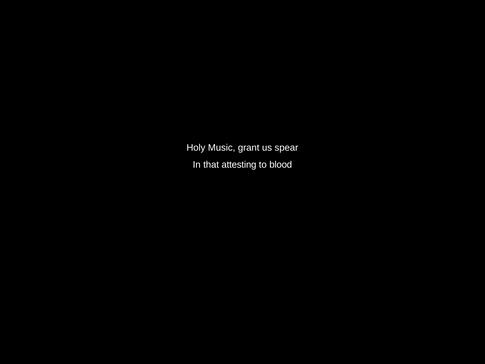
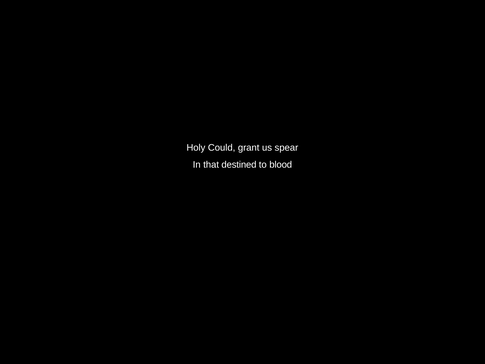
Music: Music -> Could (222, 148)
attesting: attesting -> destined (239, 165)
